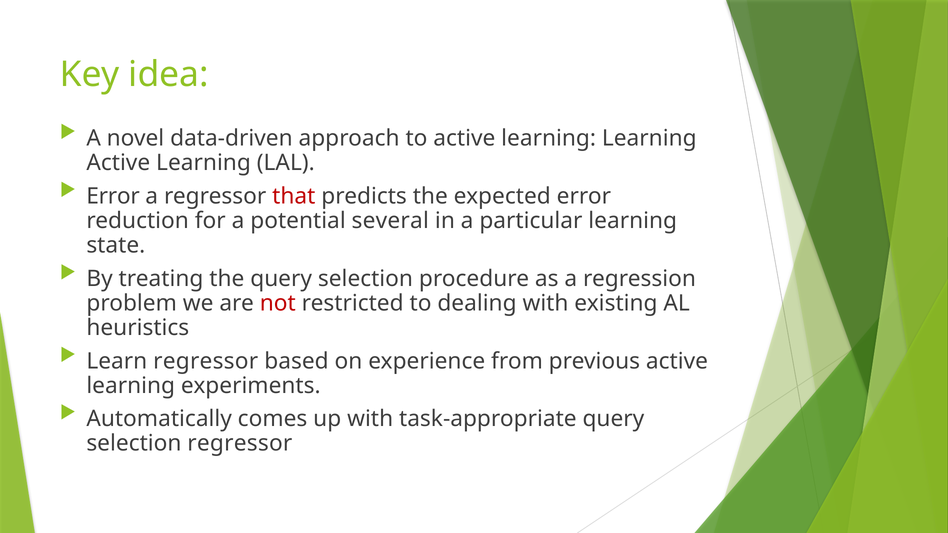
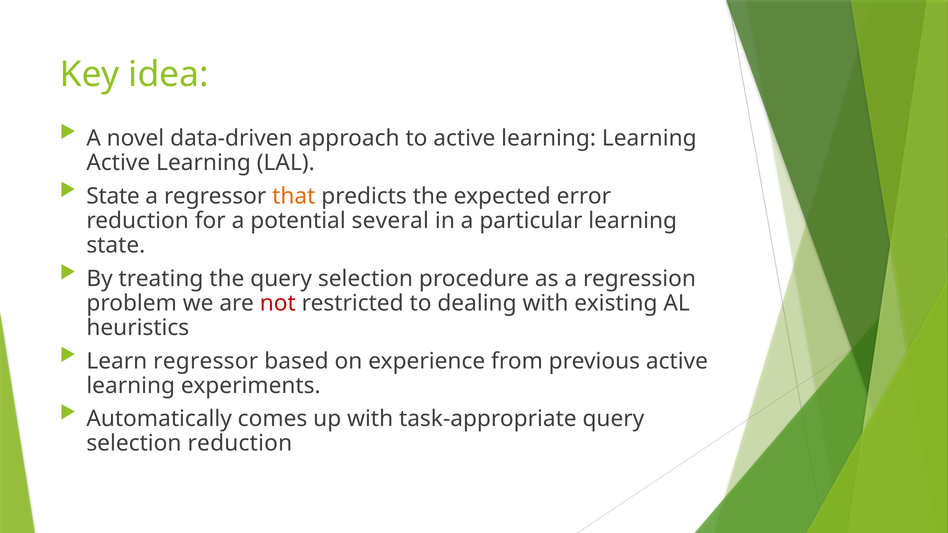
Error: Error -> State (113, 196)
that colour: red -> orange (294, 196)
selection regressor: regressor -> reduction (240, 444)
